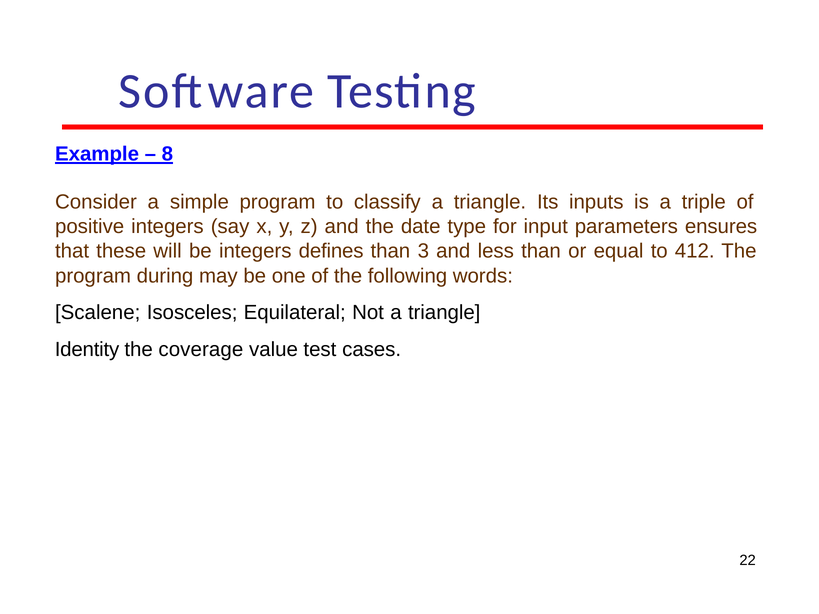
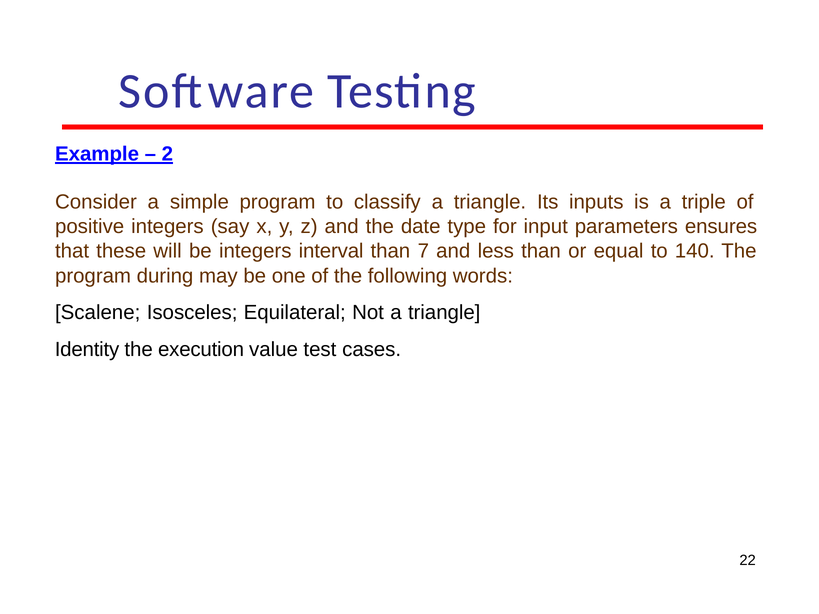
8: 8 -> 2 (167, 154)
defines: defines -> interval (331, 251)
3: 3 -> 7 (423, 251)
412: 412 -> 140 (695, 251)
coverage: coverage -> execution (201, 350)
